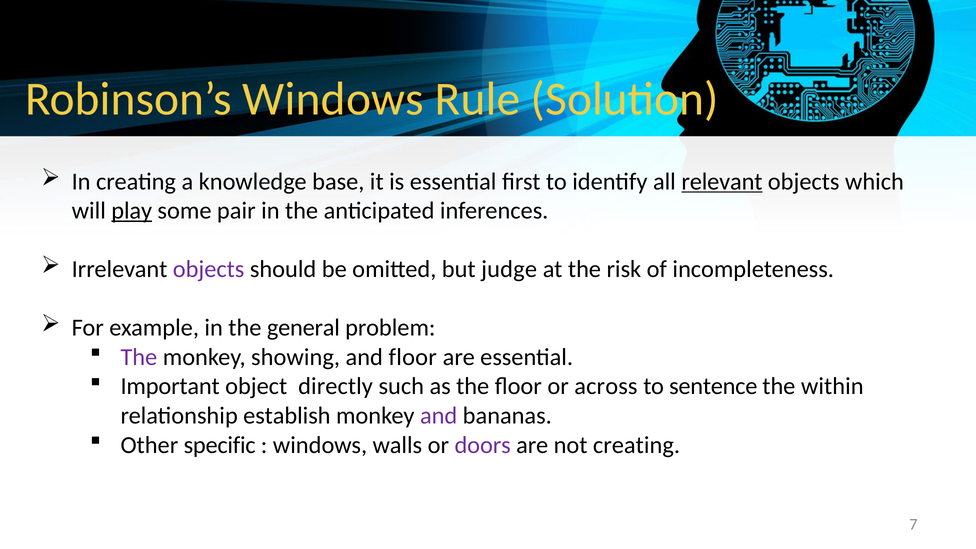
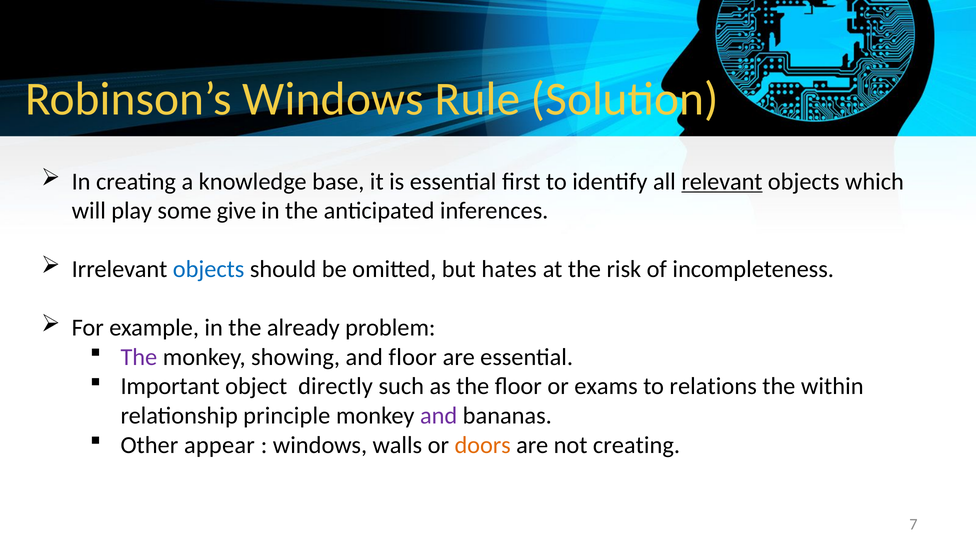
play underline: present -> none (132, 211)
pair: pair -> give (236, 211)
objects colour: purple -> blue (209, 269)
judge: judge -> hates (509, 269)
general: general -> already (303, 328)
across: across -> exams (606, 386)
sentence: sentence -> relations (713, 386)
establish: establish -> principle (287, 416)
specific: specific -> appear (219, 445)
doors colour: purple -> orange (483, 445)
